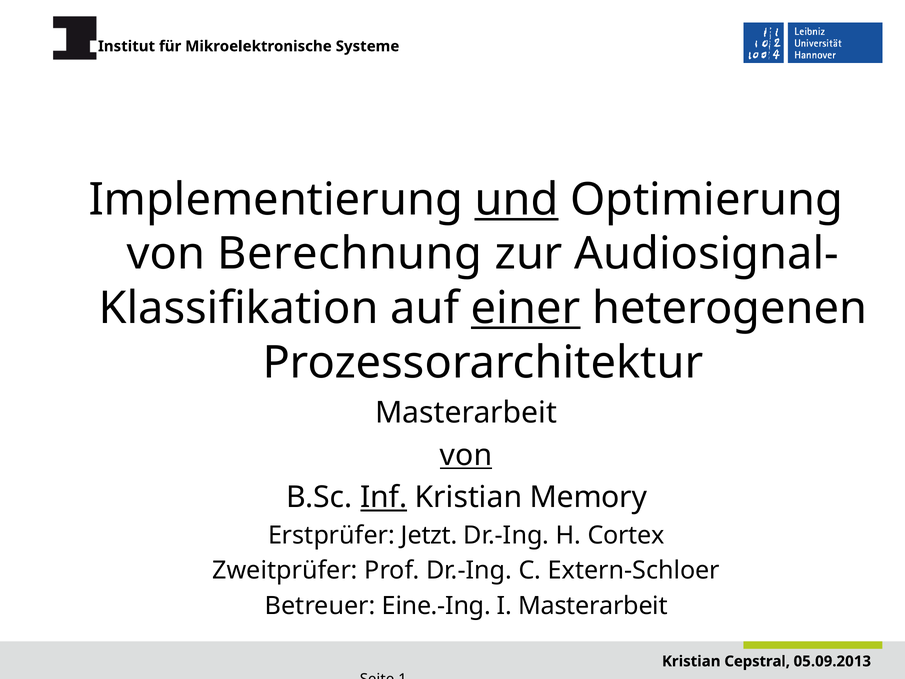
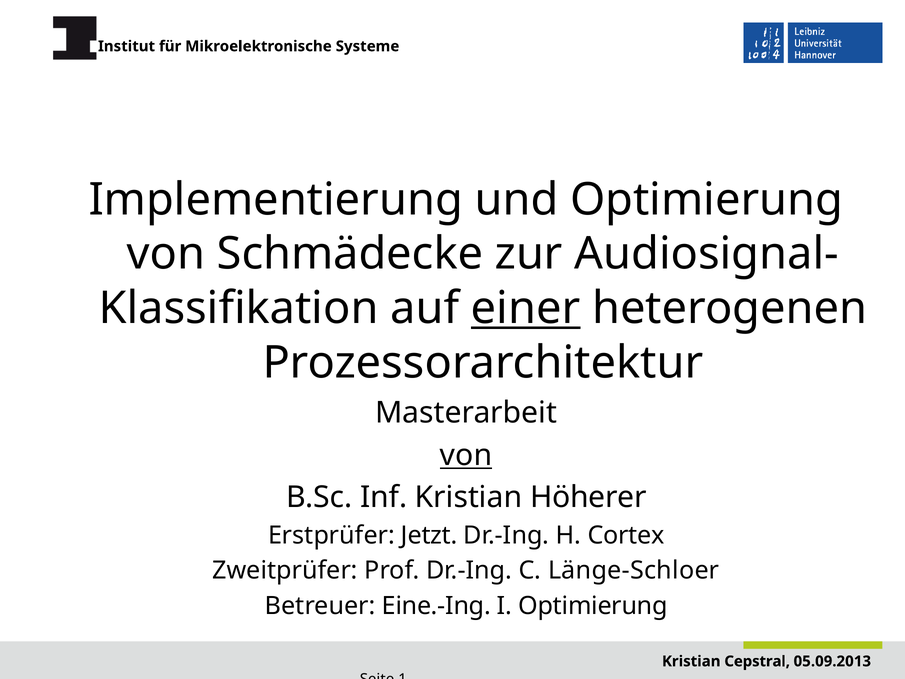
und underline: present -> none (516, 200)
Berechnung: Berechnung -> Schmädecke (350, 254)
Inf underline: present -> none (384, 497)
Memory: Memory -> Höherer (588, 497)
Extern-Schloer: Extern-Schloer -> Länge-Schloer (634, 570)
I Masterarbeit: Masterarbeit -> Optimierung (593, 605)
